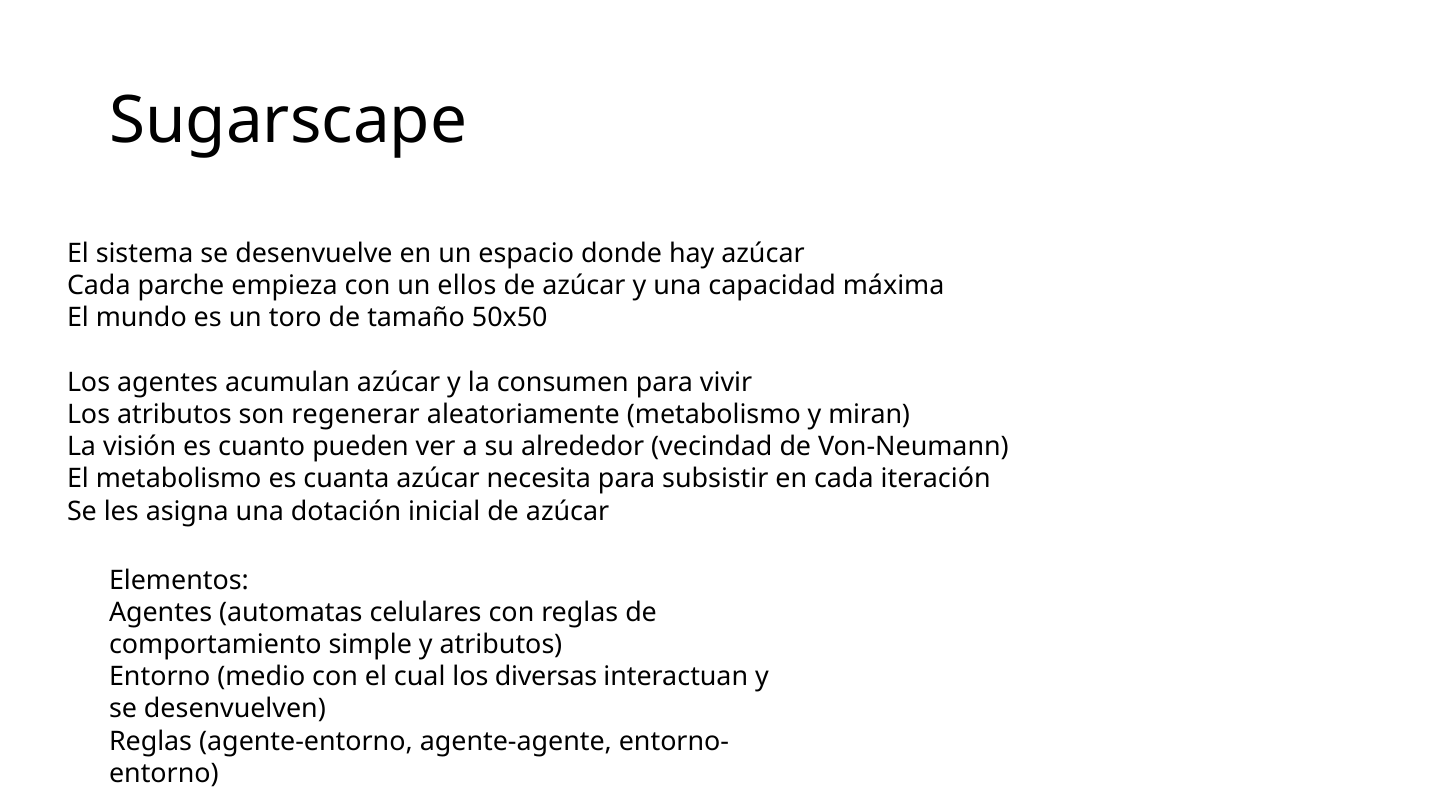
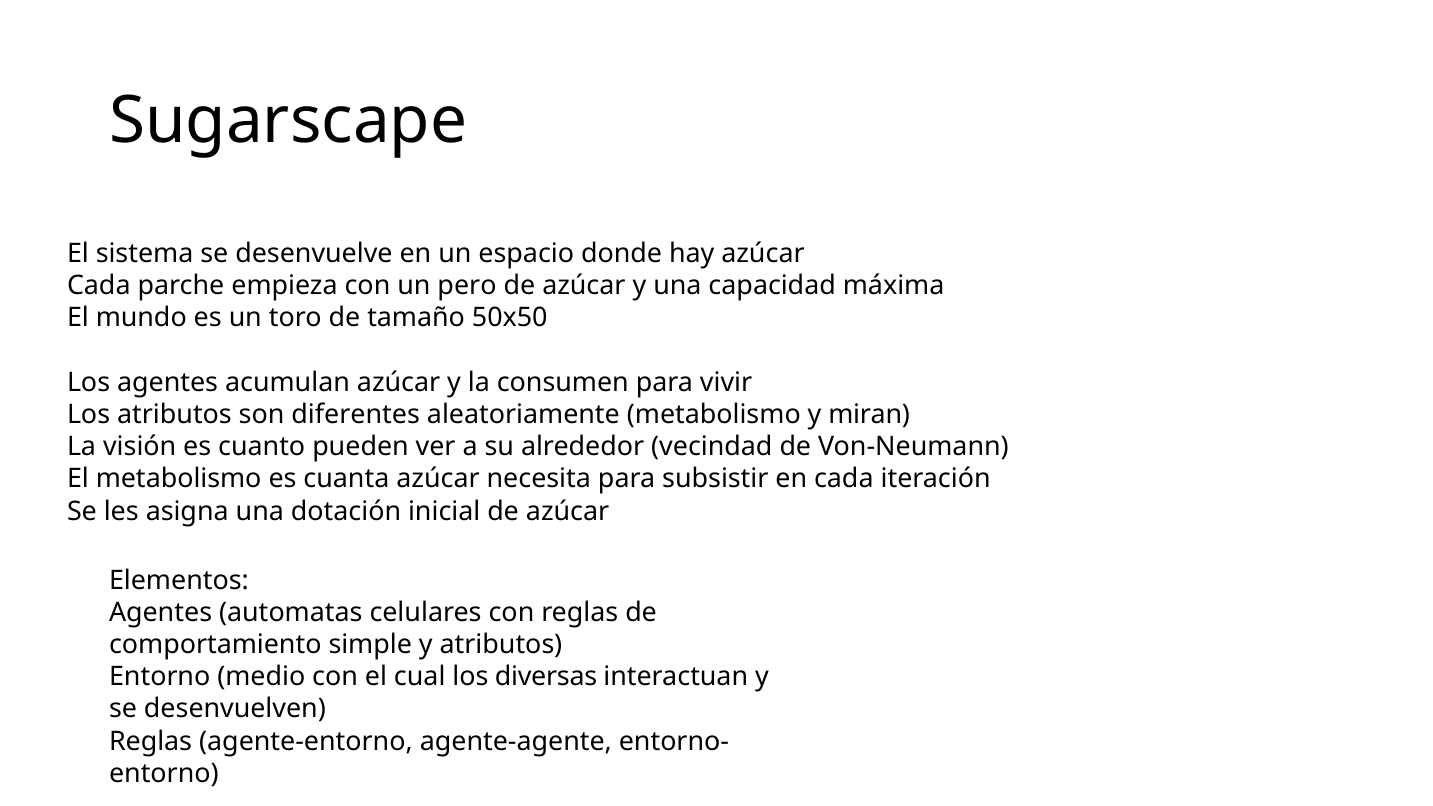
ellos: ellos -> pero (467, 286)
regenerar: regenerar -> diferentes (356, 415)
